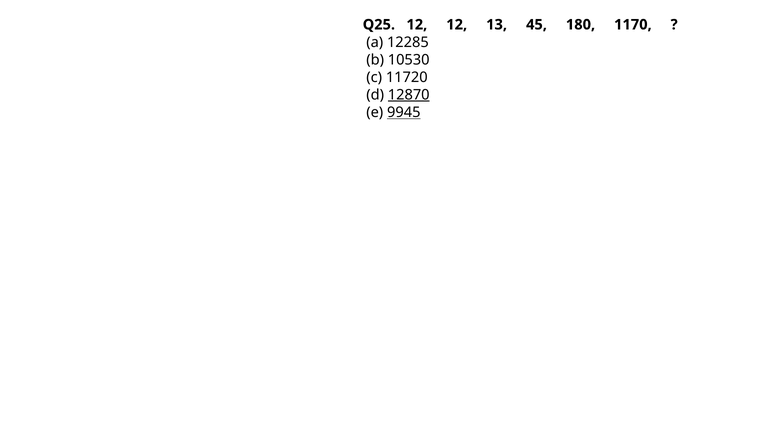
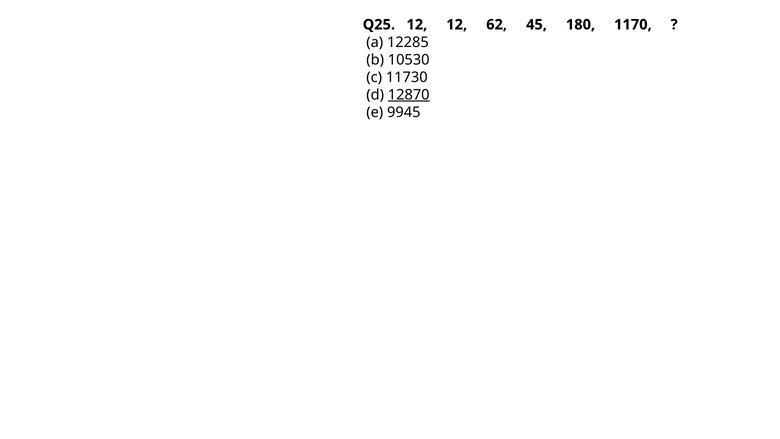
13: 13 -> 62 (497, 25)
11720: 11720 -> 11730 (407, 77)
9945 underline: present -> none (404, 112)
